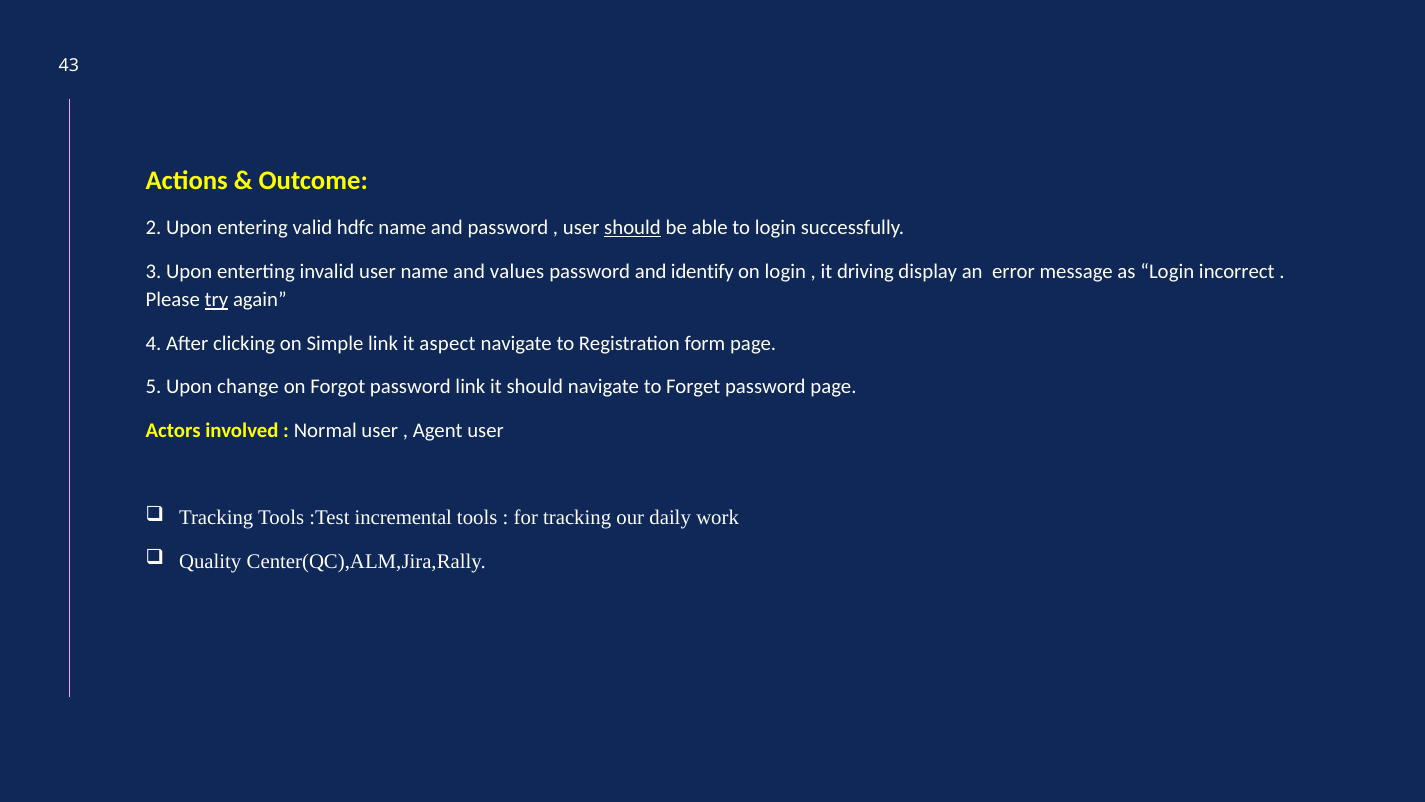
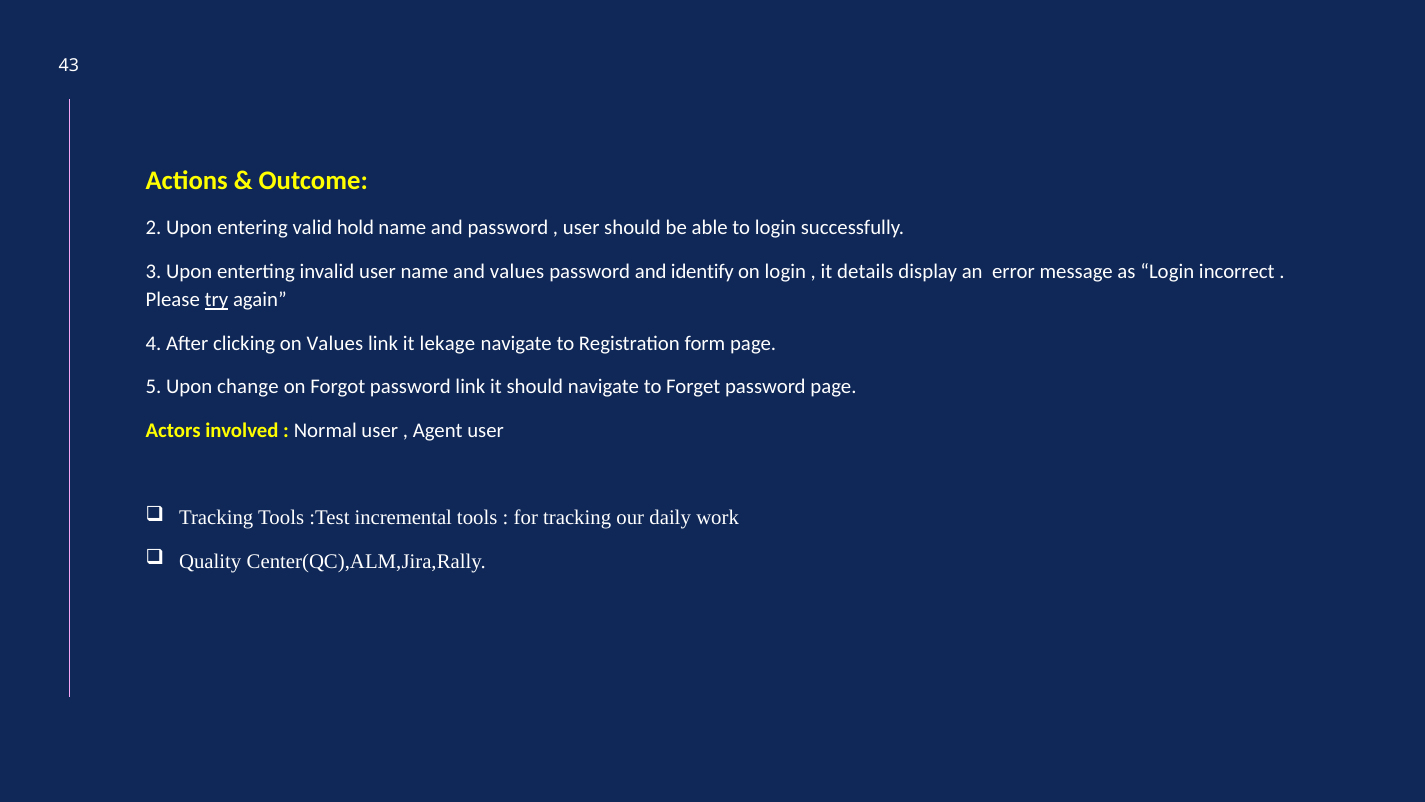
hdfc: hdfc -> hold (355, 228)
should underline: present -> none (633, 228)
driving: driving -> details (865, 271)
on Simple: Simple -> Values (335, 343)
aspect: aspect -> lekage (447, 343)
